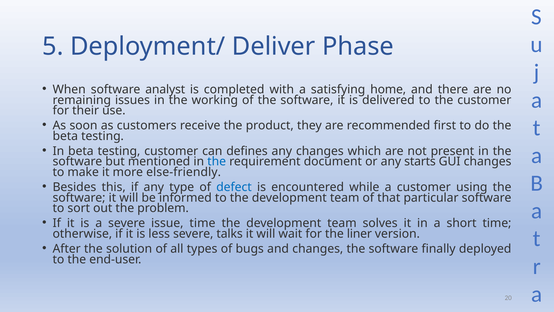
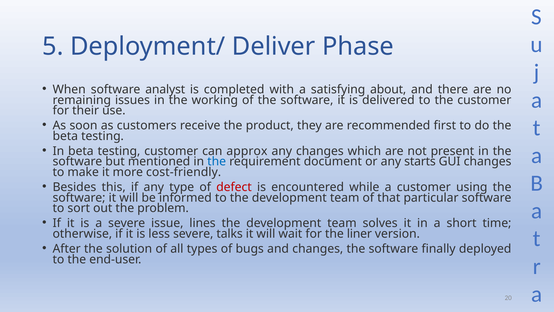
home: home -> about (388, 89)
defines: defines -> approx (247, 151)
else-friendly: else-friendly -> cost-friendly (184, 172)
defect colour: blue -> red (234, 187)
issue time: time -> lines (203, 223)
